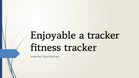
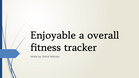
a tracker: tracker -> overall (103, 36)
